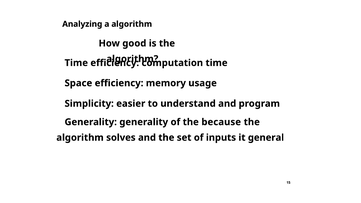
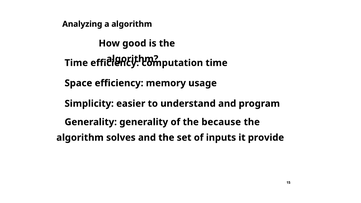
general: general -> provide (266, 138)
